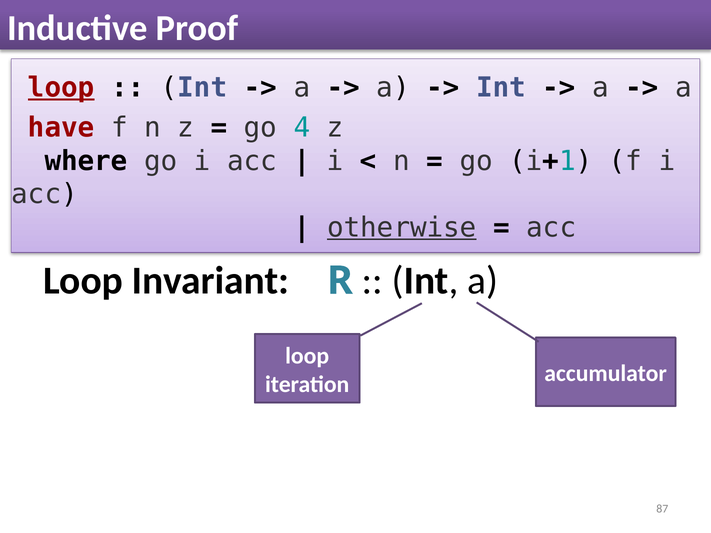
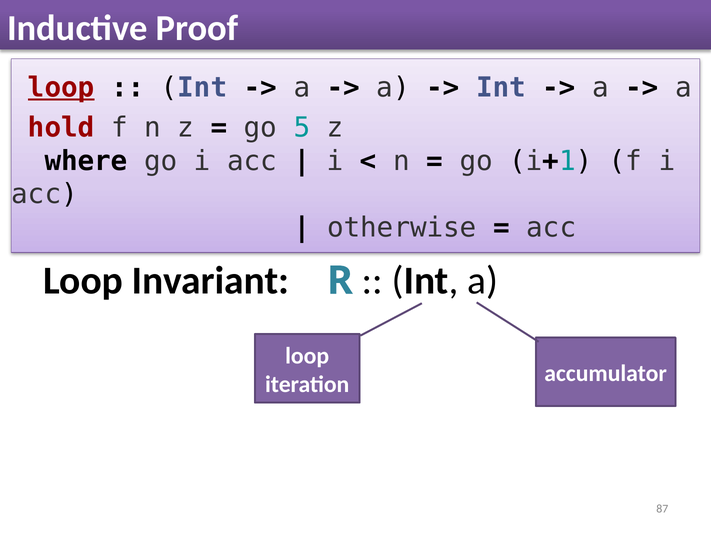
have: have -> hold (61, 128)
4: 4 -> 5 (302, 128)
otherwise underline: present -> none (402, 228)
